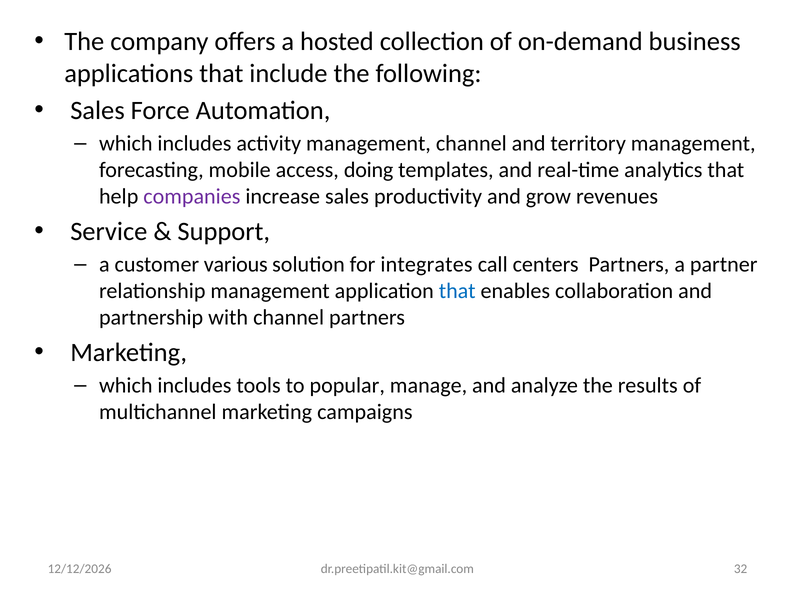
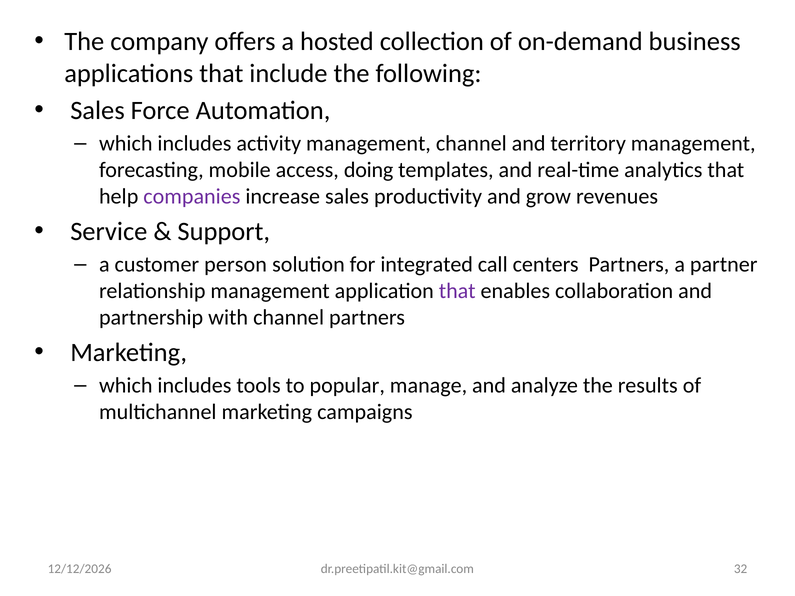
various: various -> person (236, 265)
integrates: integrates -> integrated (427, 265)
that colour: blue -> purple (457, 291)
